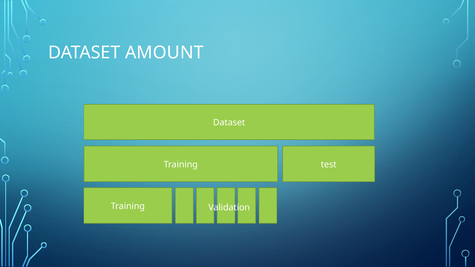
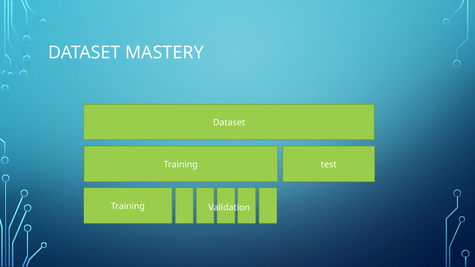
AMOUNT: AMOUNT -> MASTERY (164, 53)
